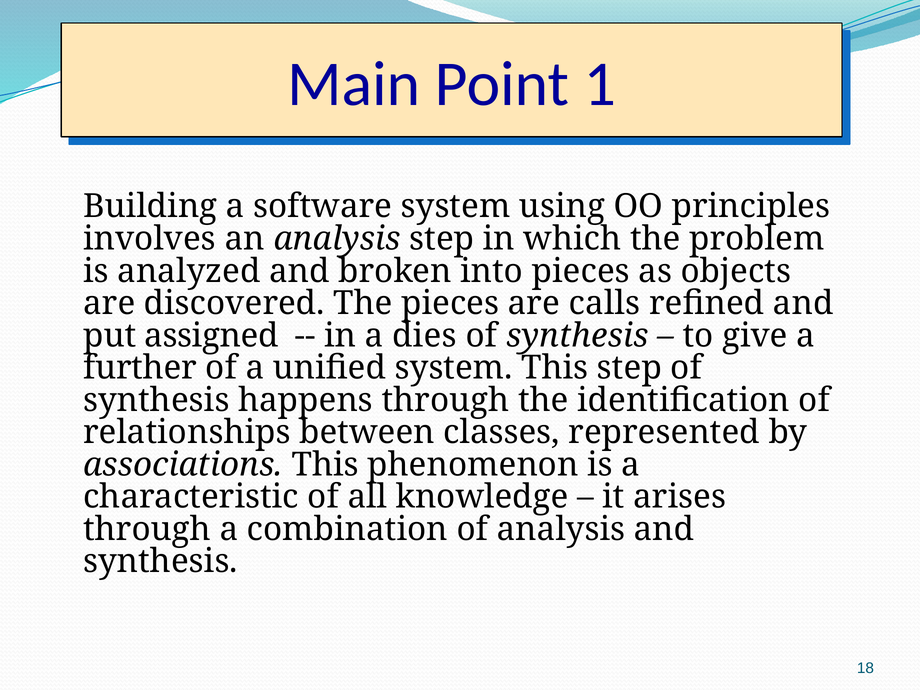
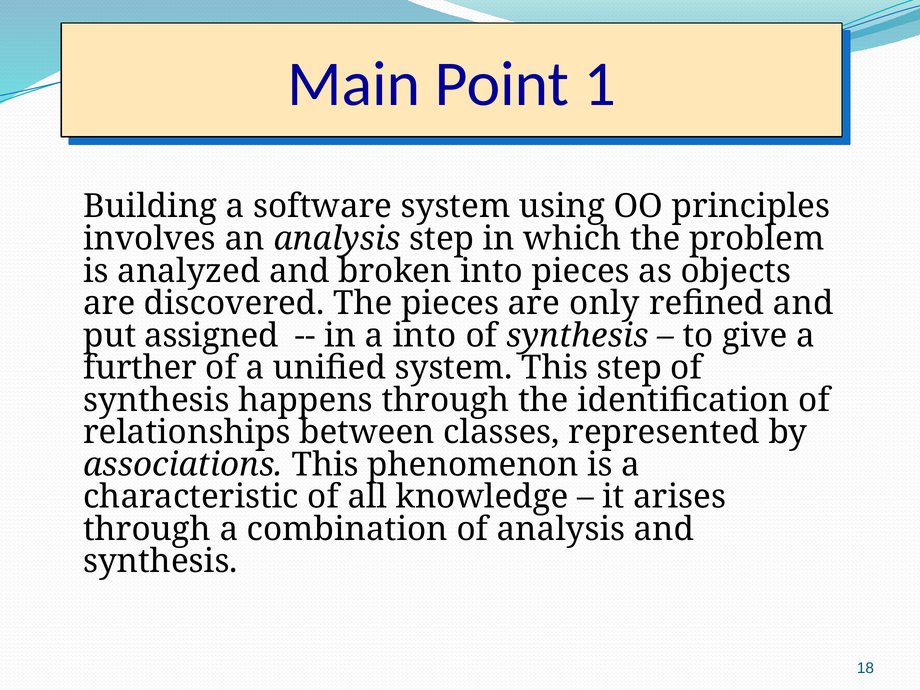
calls: calls -> only (604, 303)
a dies: dies -> into (424, 336)
